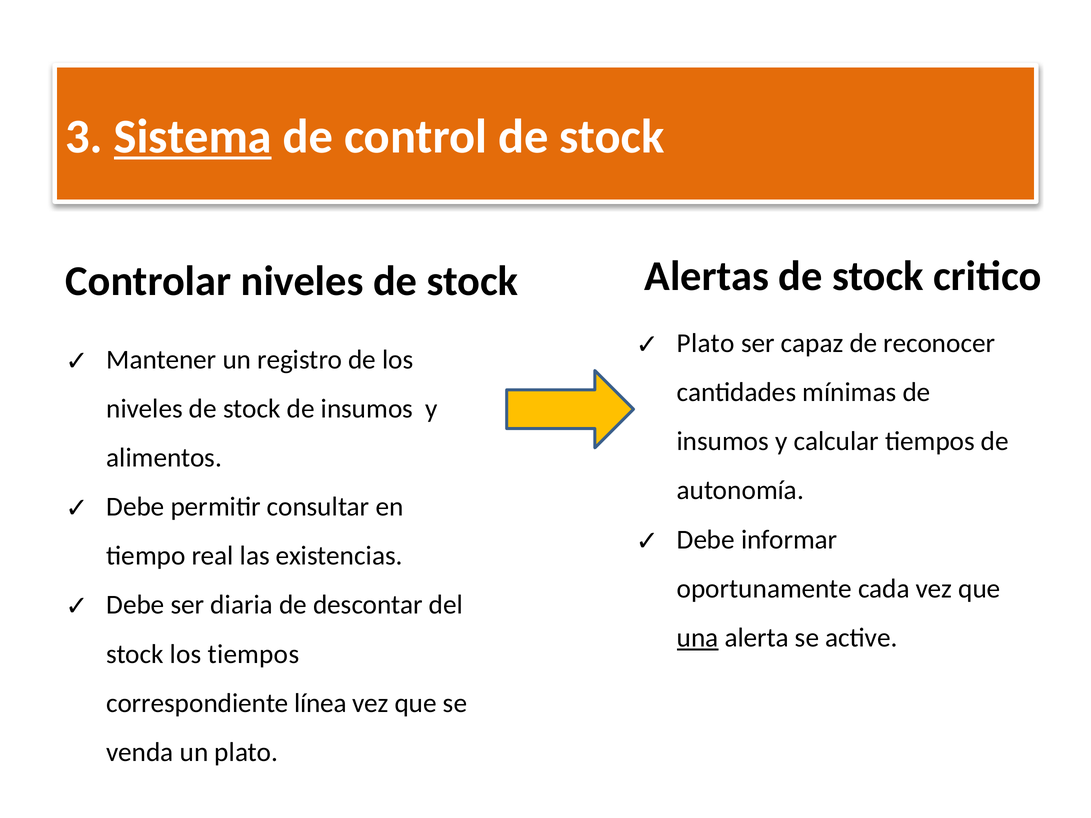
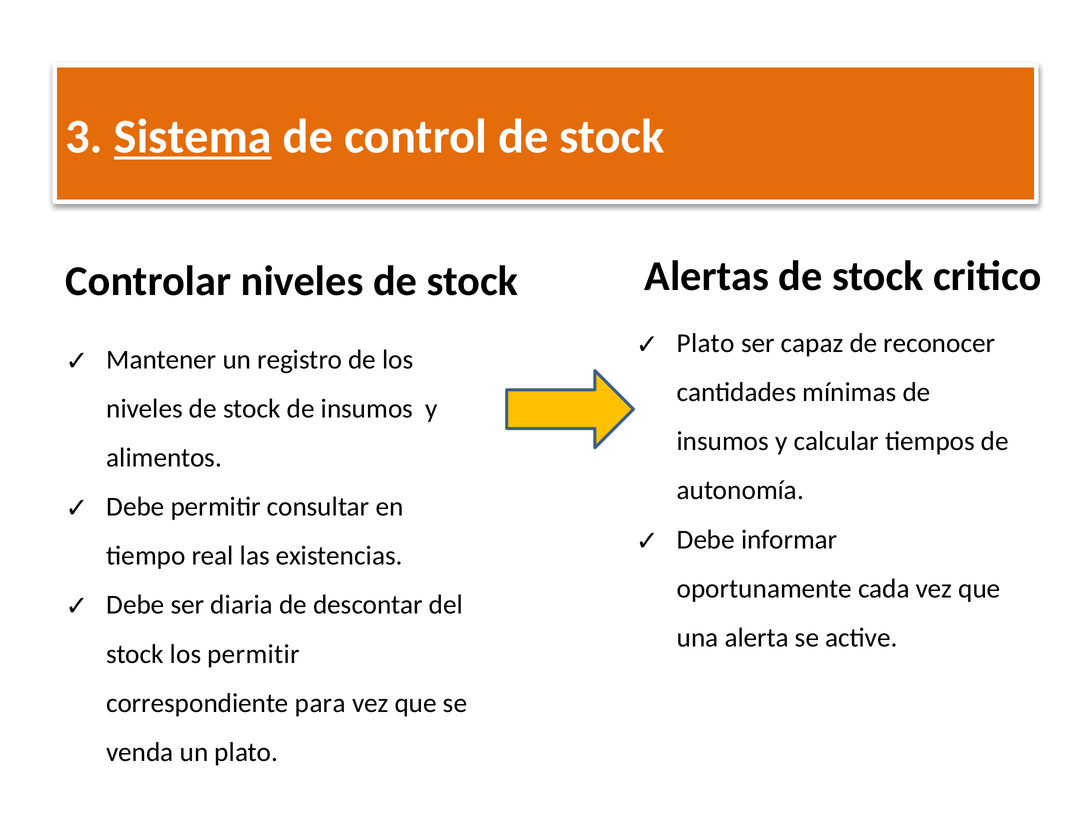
una underline: present -> none (698, 638)
los tiempos: tiempos -> permitir (253, 654)
línea: línea -> para (320, 703)
